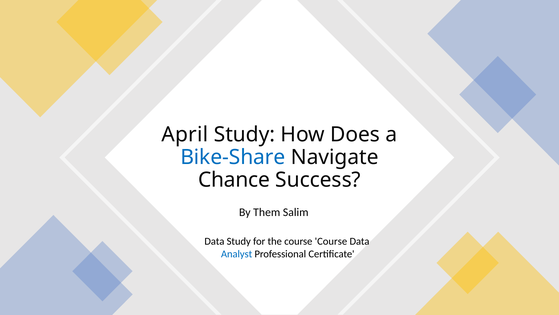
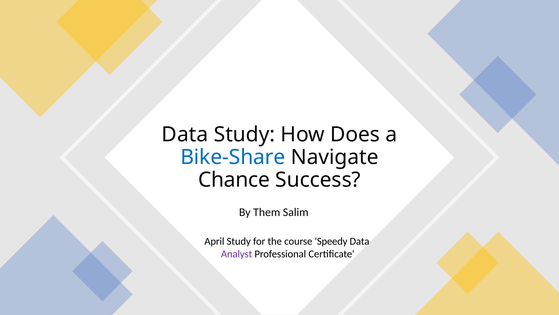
April: April -> Data (185, 134)
Data: Data -> April (214, 241)
course Course: Course -> Speedy (331, 241)
Analyst colour: blue -> purple (237, 254)
